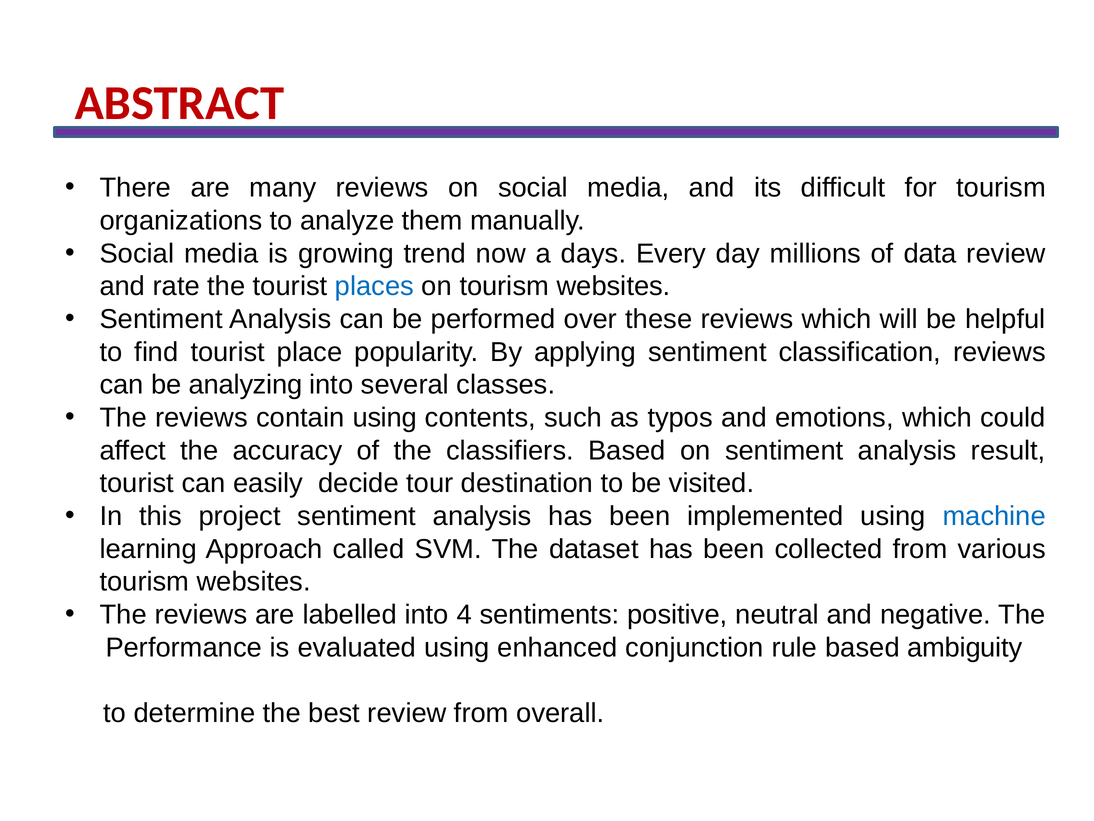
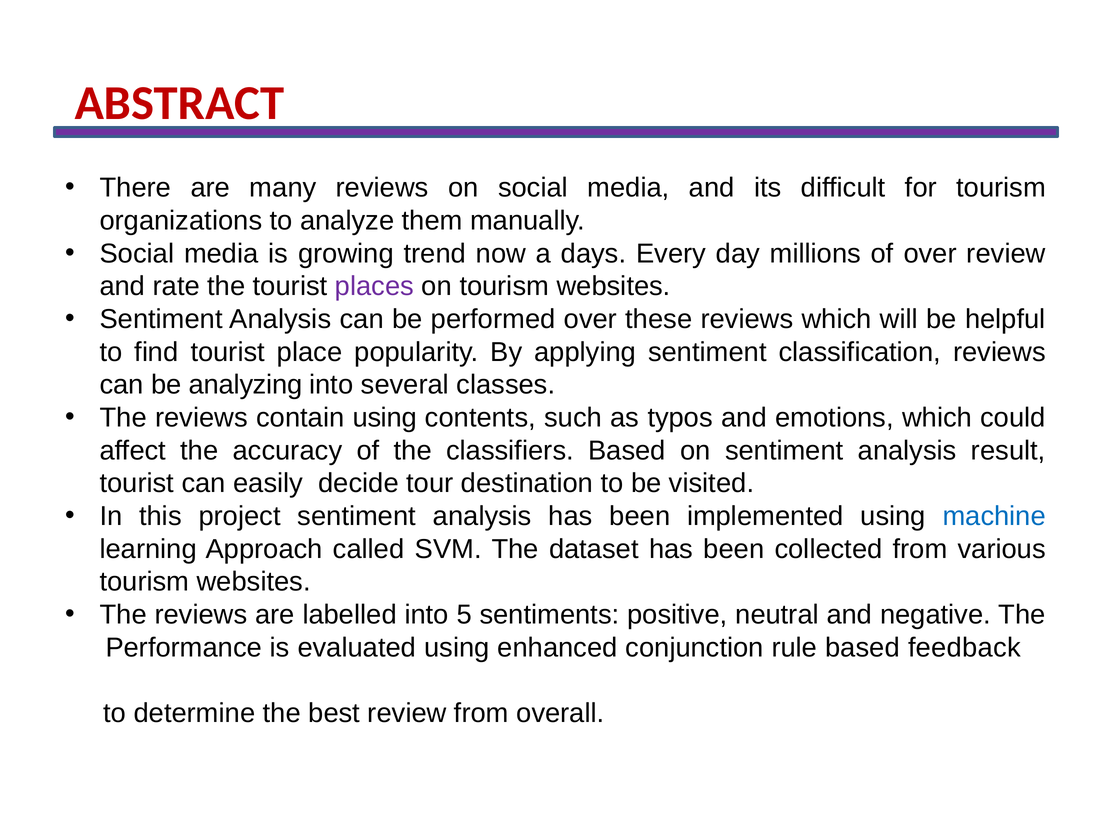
of data: data -> over (930, 253)
places colour: blue -> purple (374, 286)
4: 4 -> 5 (464, 614)
ambiguity: ambiguity -> feedback (965, 647)
